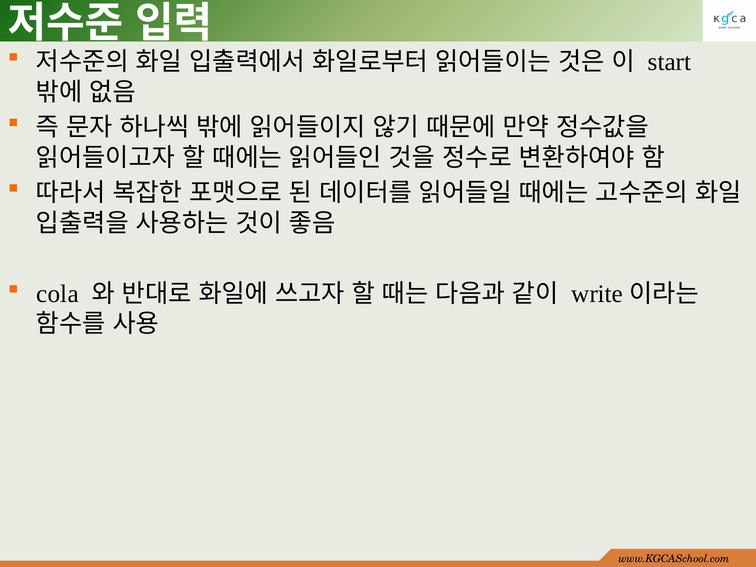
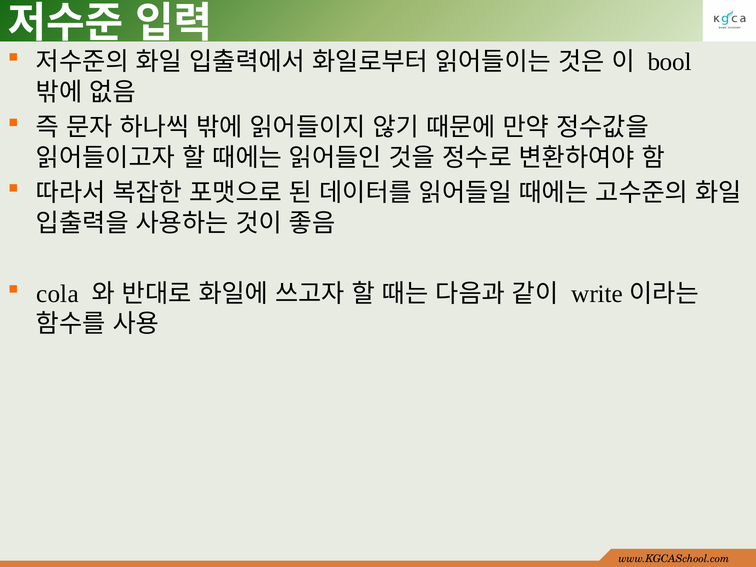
start: start -> bool (670, 62)
